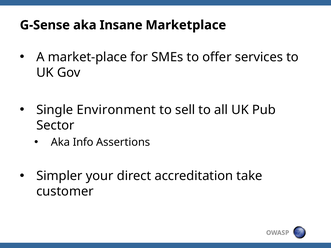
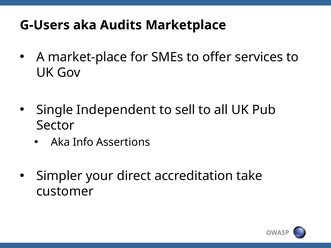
G-Sense: G-Sense -> G-Users (45, 25)
Insane: Insane -> Audits (121, 25)
Environment: Environment -> Independent (116, 110)
